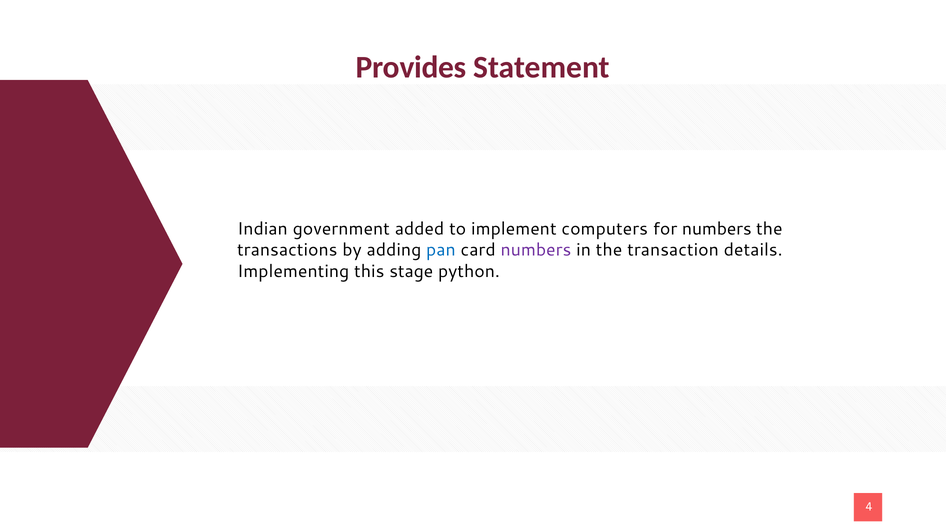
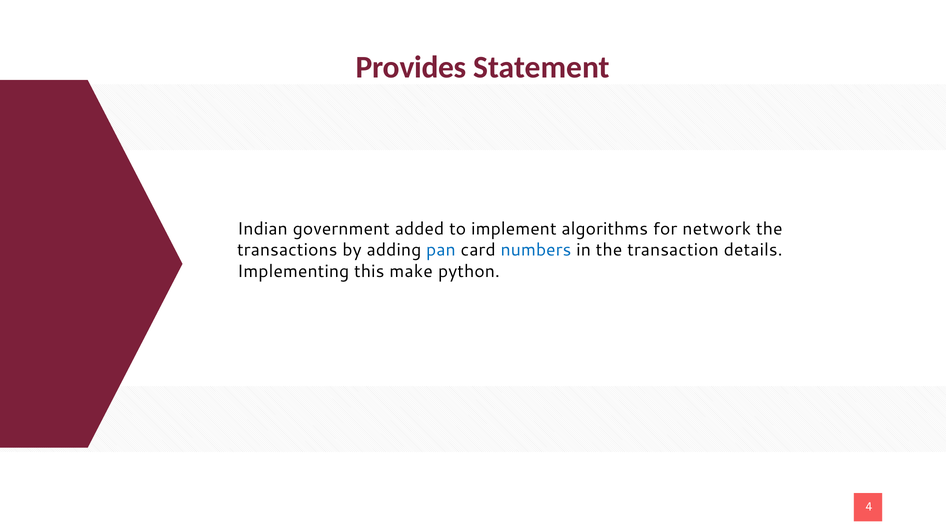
computers: computers -> algorithms (605, 229)
for numbers: numbers -> network (717, 229)
numbers colour: purple -> blue (536, 250)
stage: stage -> make (411, 271)
